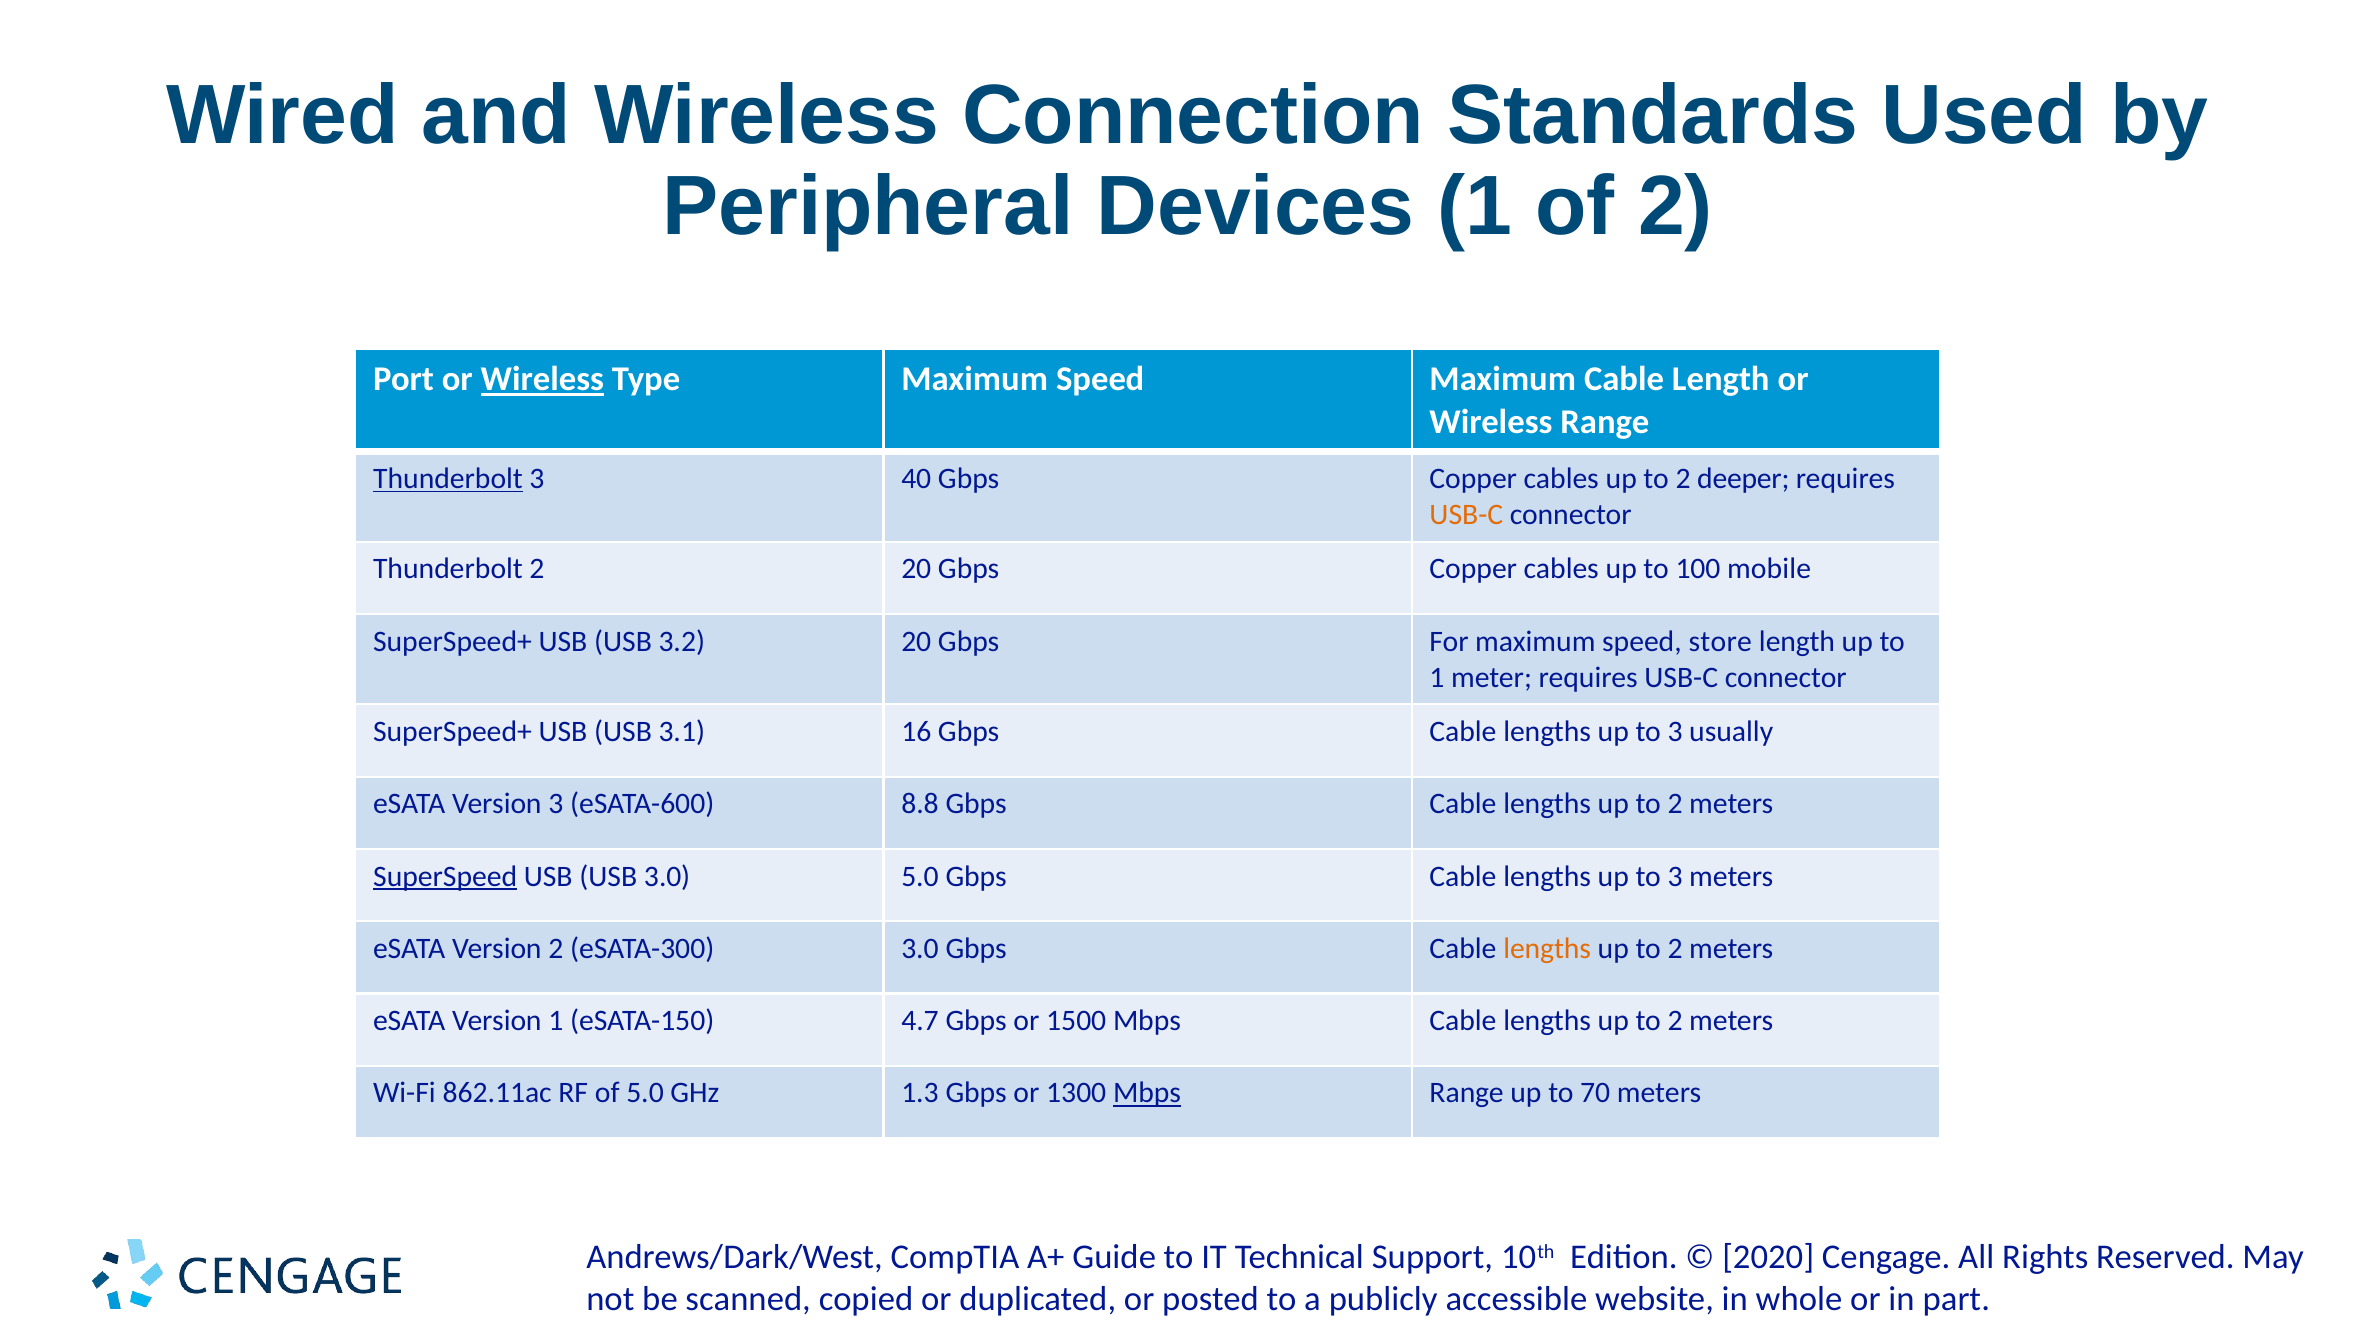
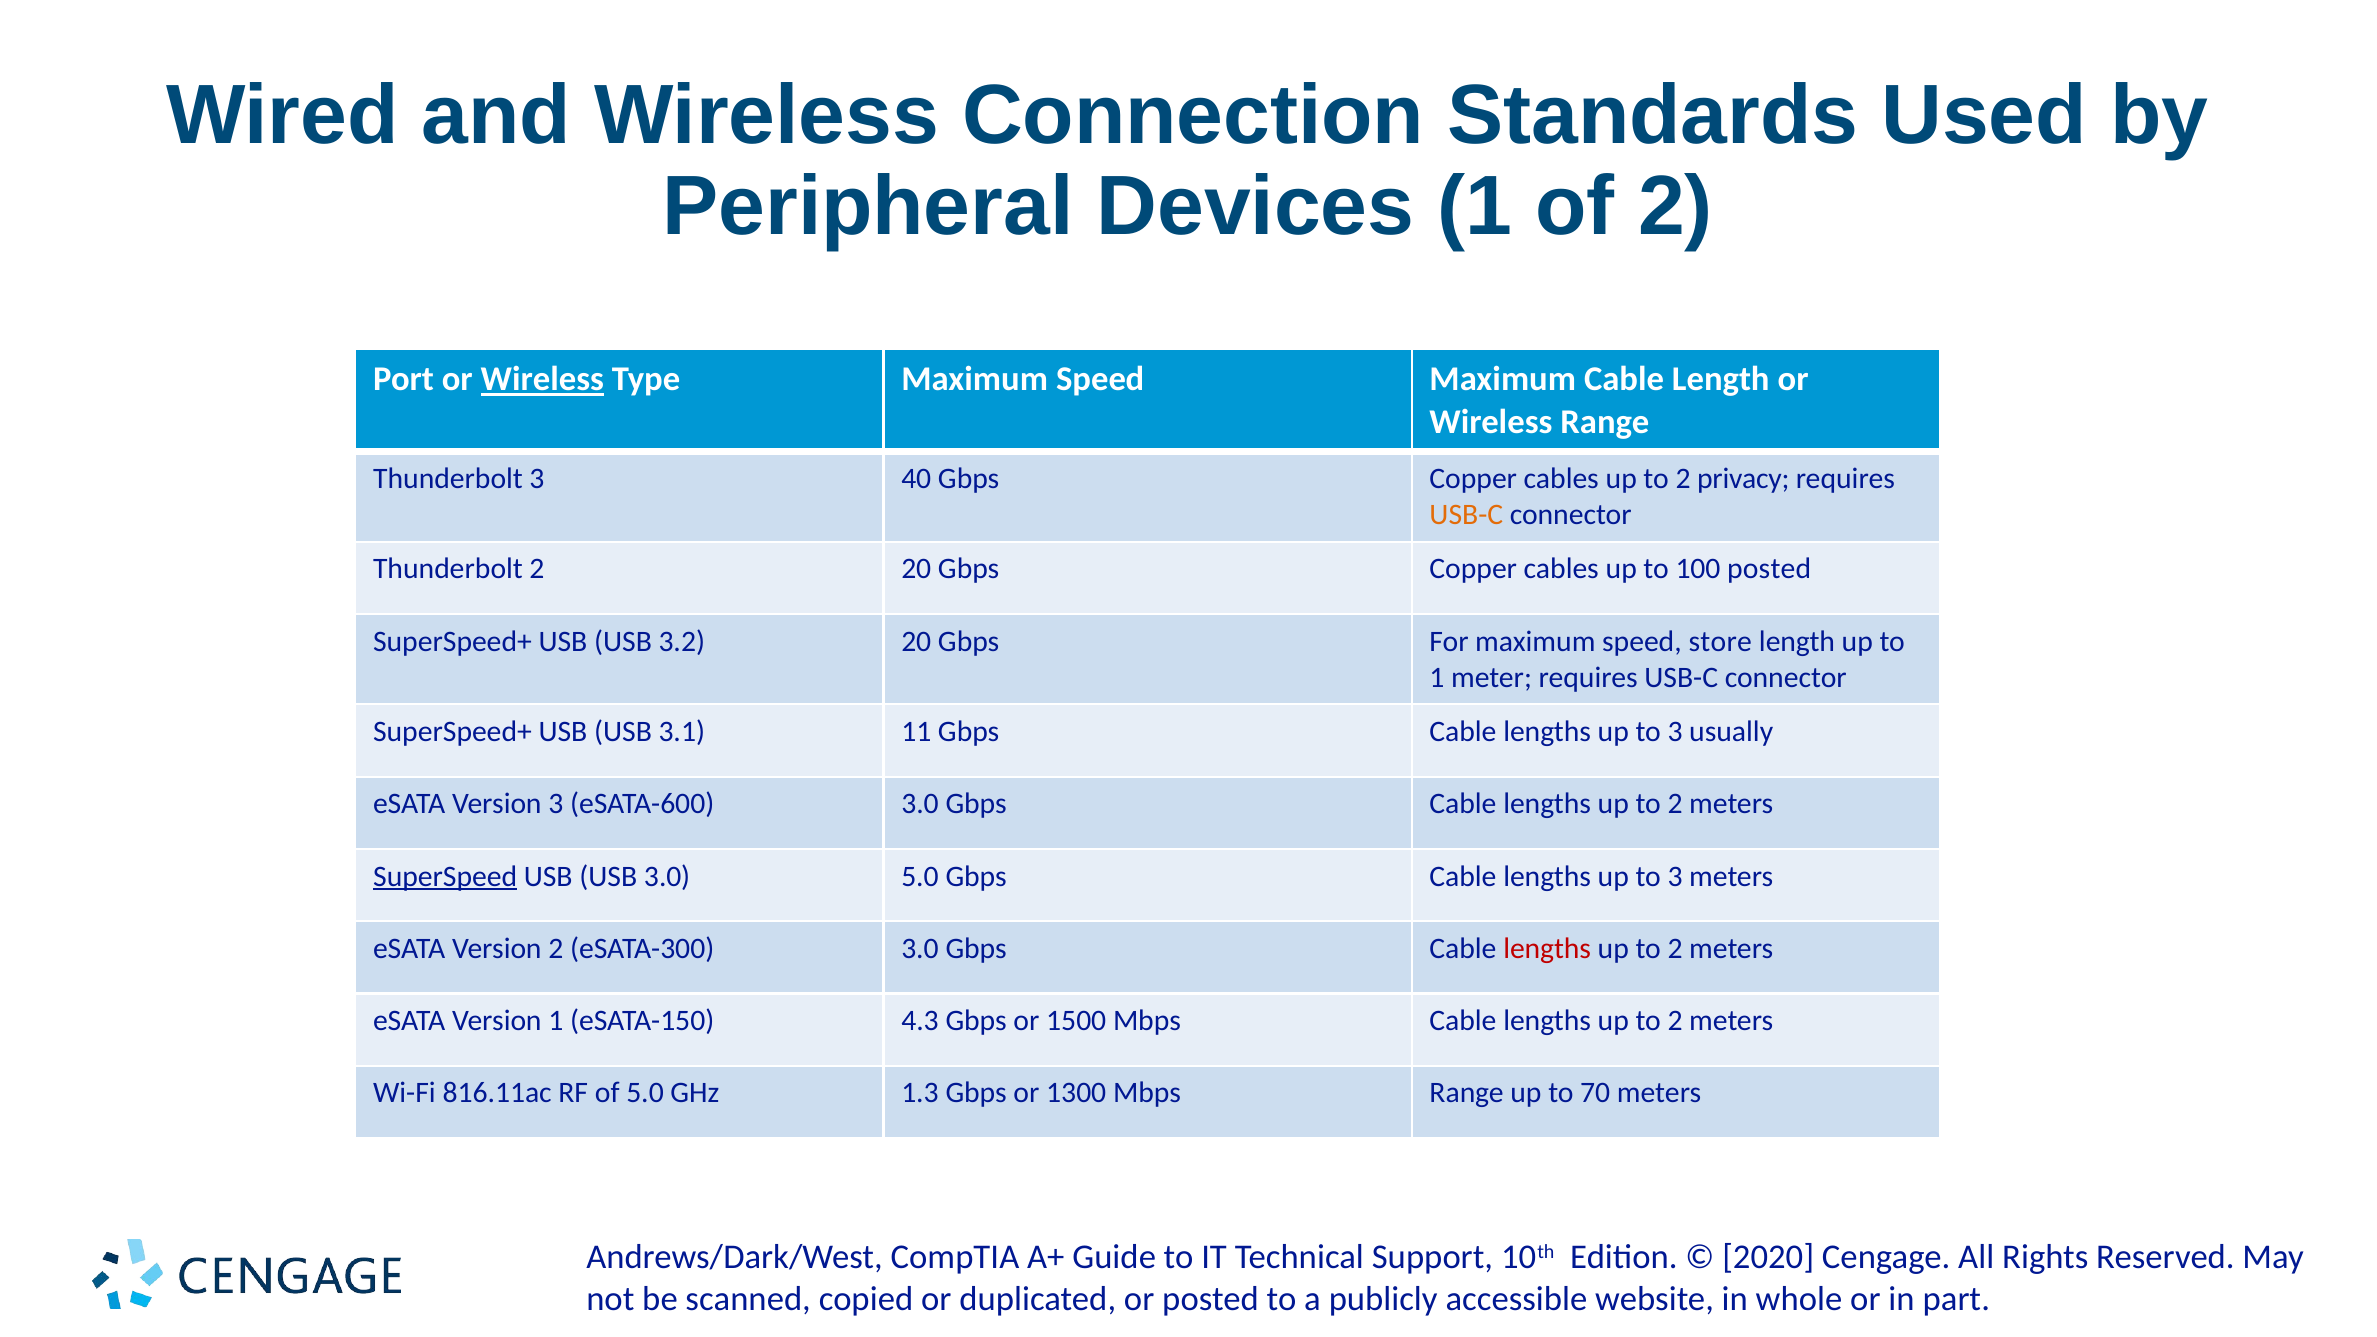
Thunderbolt underline: present -> none (448, 479)
deeper: deeper -> privacy (1743, 479)
100 mobile: mobile -> posted (1769, 569)
16: 16 -> 11 (916, 732)
eSATA-600 8.8: 8.8 -> 3.0 (920, 804)
lengths colour: orange -> red (1547, 949)
4.7: 4.7 -> 4.3 (920, 1021)
862.11ac: 862.11ac -> 816.11ac (497, 1093)
Mbps underline: present -> none (1147, 1093)
